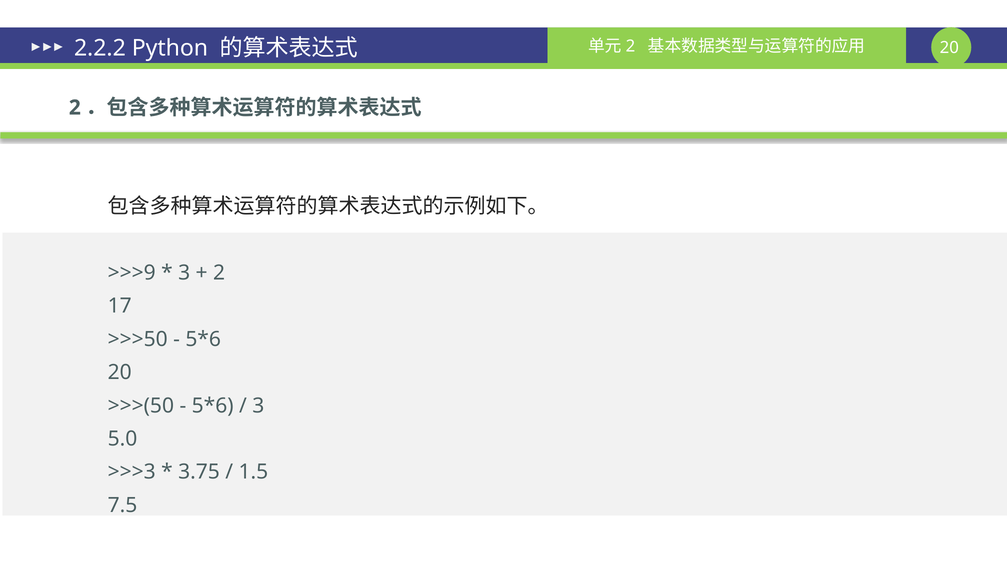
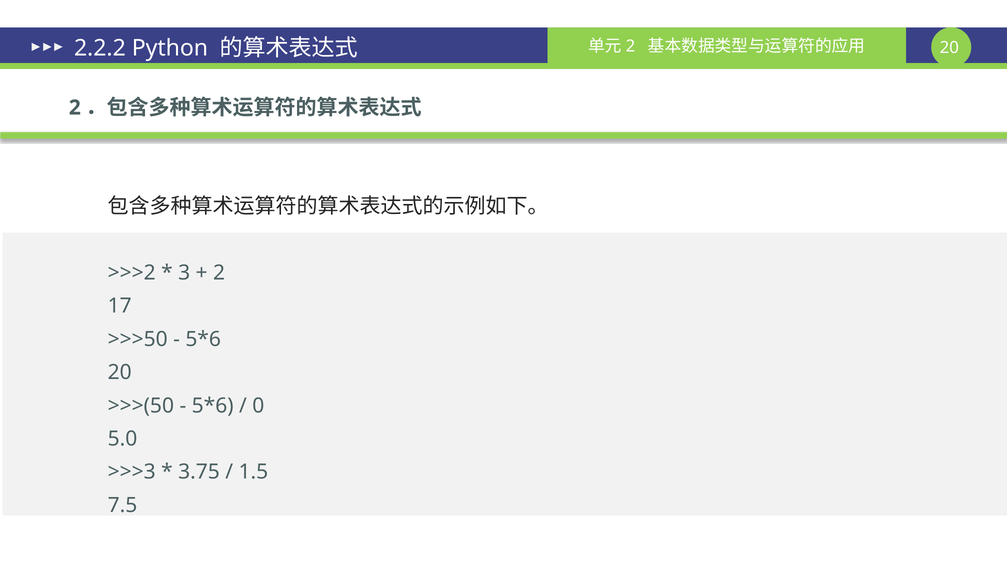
>>>9: >>>9 -> >>>2 (132, 273)
3: 3 -> 0 (258, 406)
